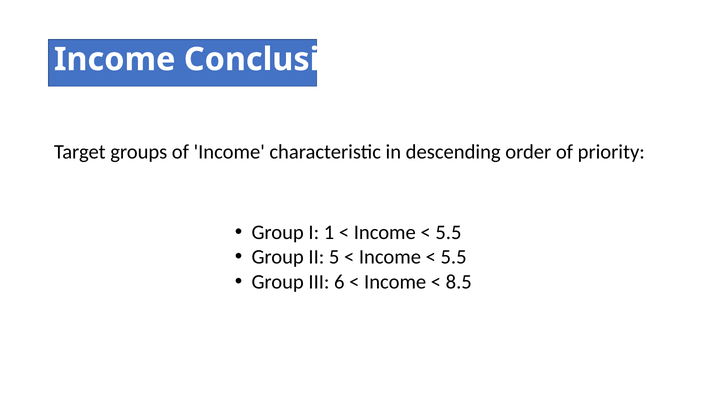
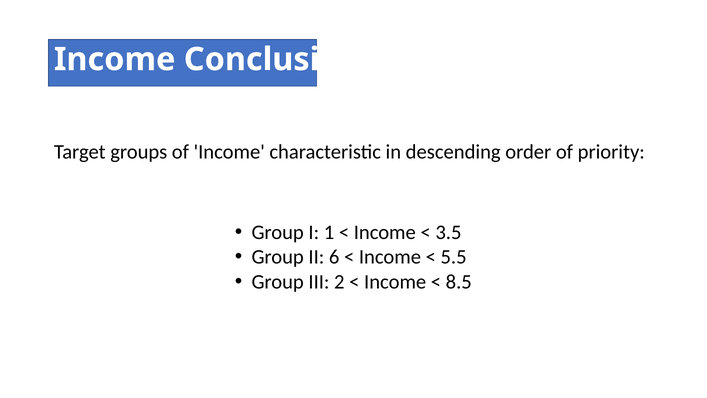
5.5: 5.5 -> 3.5 (448, 232)
5: 5 -> 6 (334, 257)
6: 6 -> 2 (339, 282)
